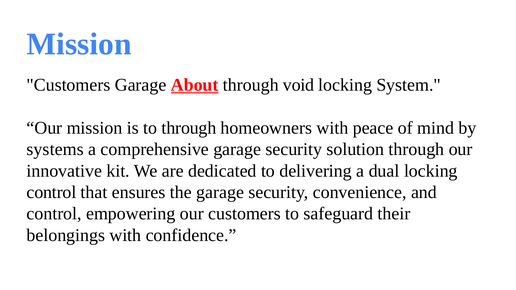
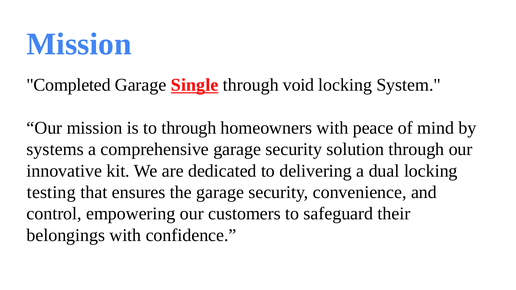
Customers: Customers -> Completed (69, 85)
About: About -> Single (195, 85)
control: control -> testing (51, 192)
